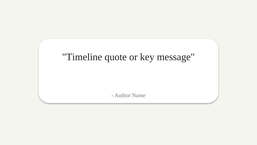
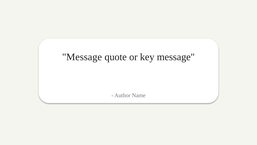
Timeline: Timeline -> Message (82, 57)
